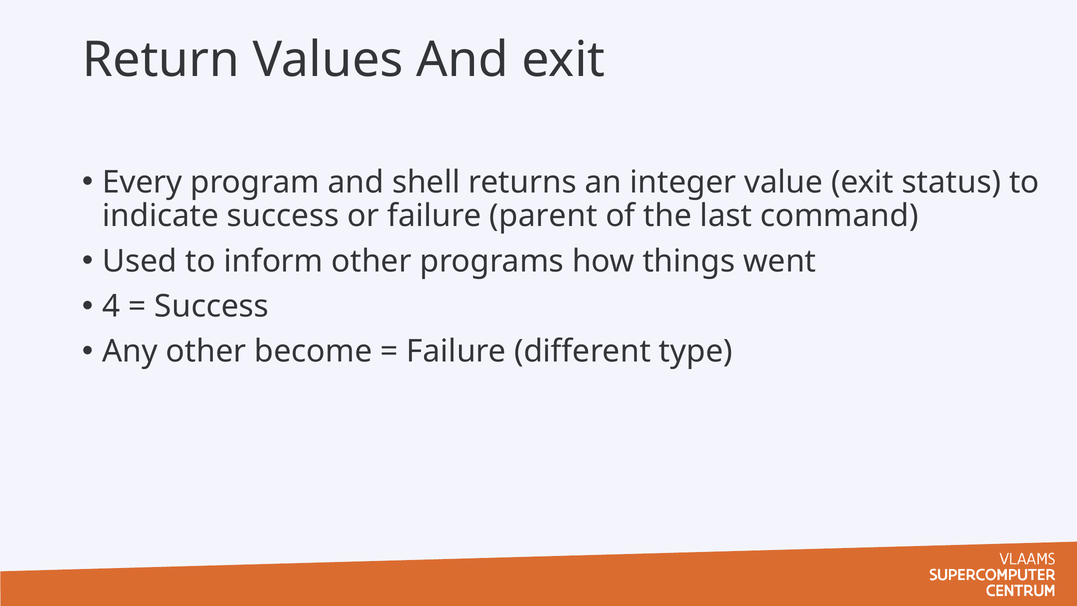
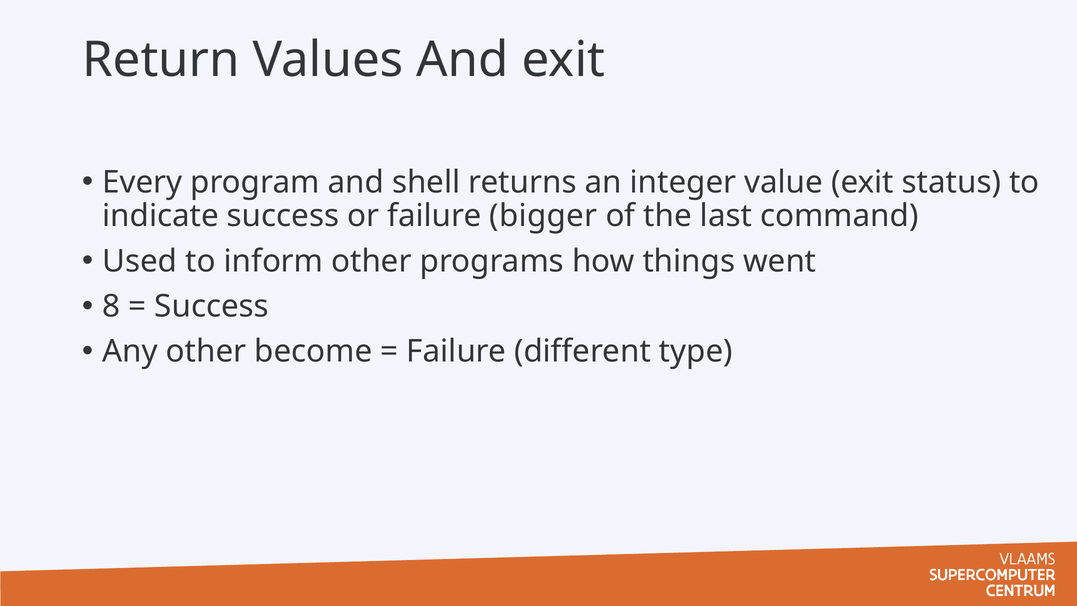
parent: parent -> bigger (543, 216)
4: 4 -> 8 (111, 306)
